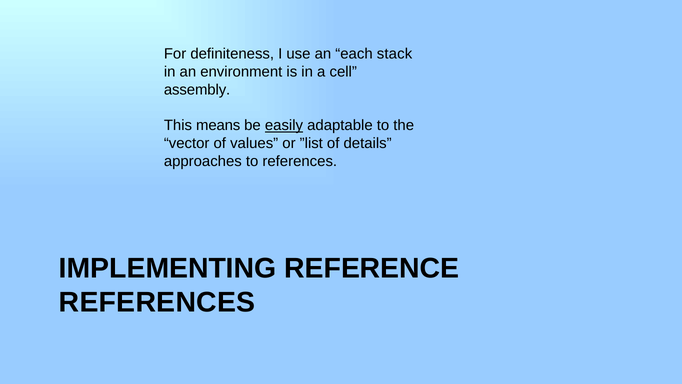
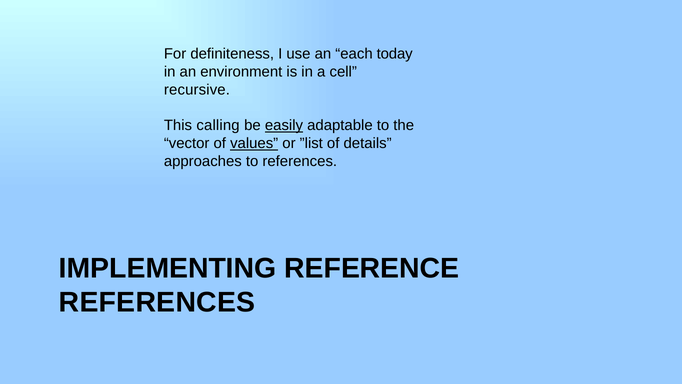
stack: stack -> today (395, 54)
assembly: assembly -> recursive (197, 90)
means: means -> calling (218, 125)
values underline: none -> present (254, 143)
